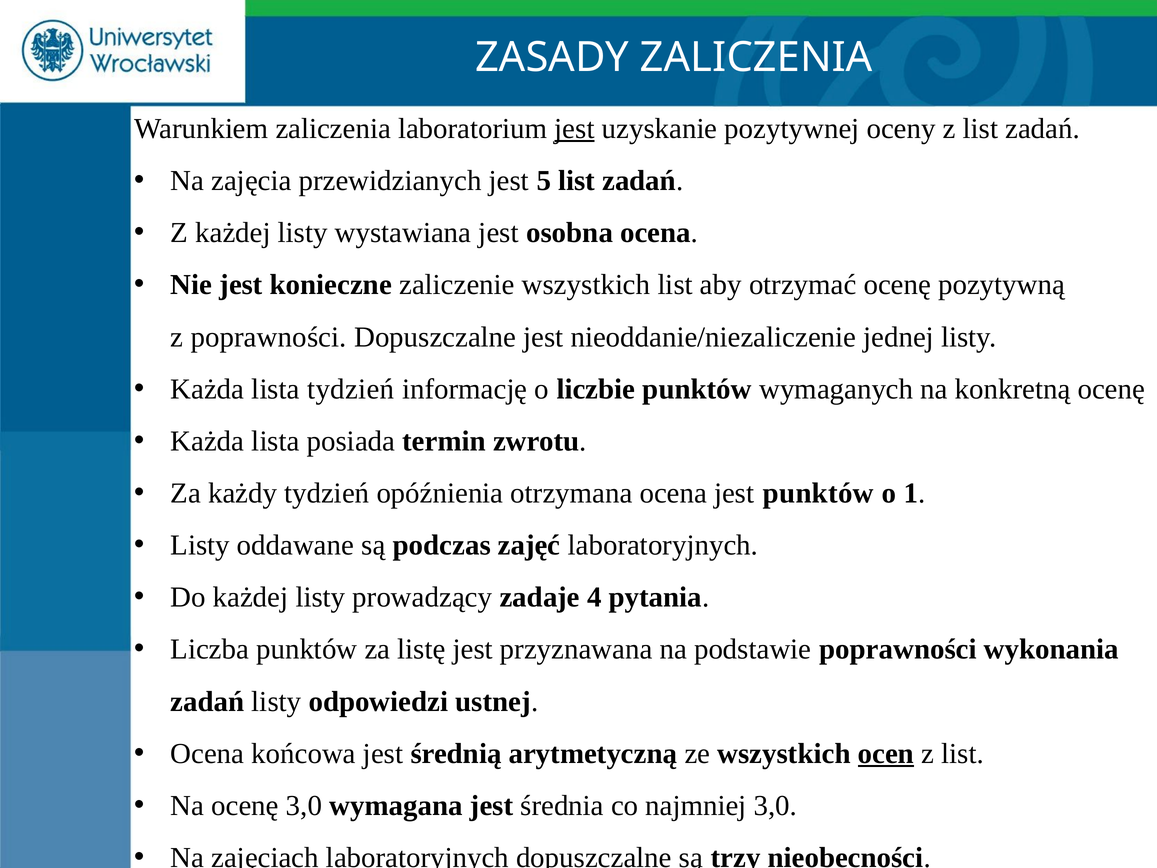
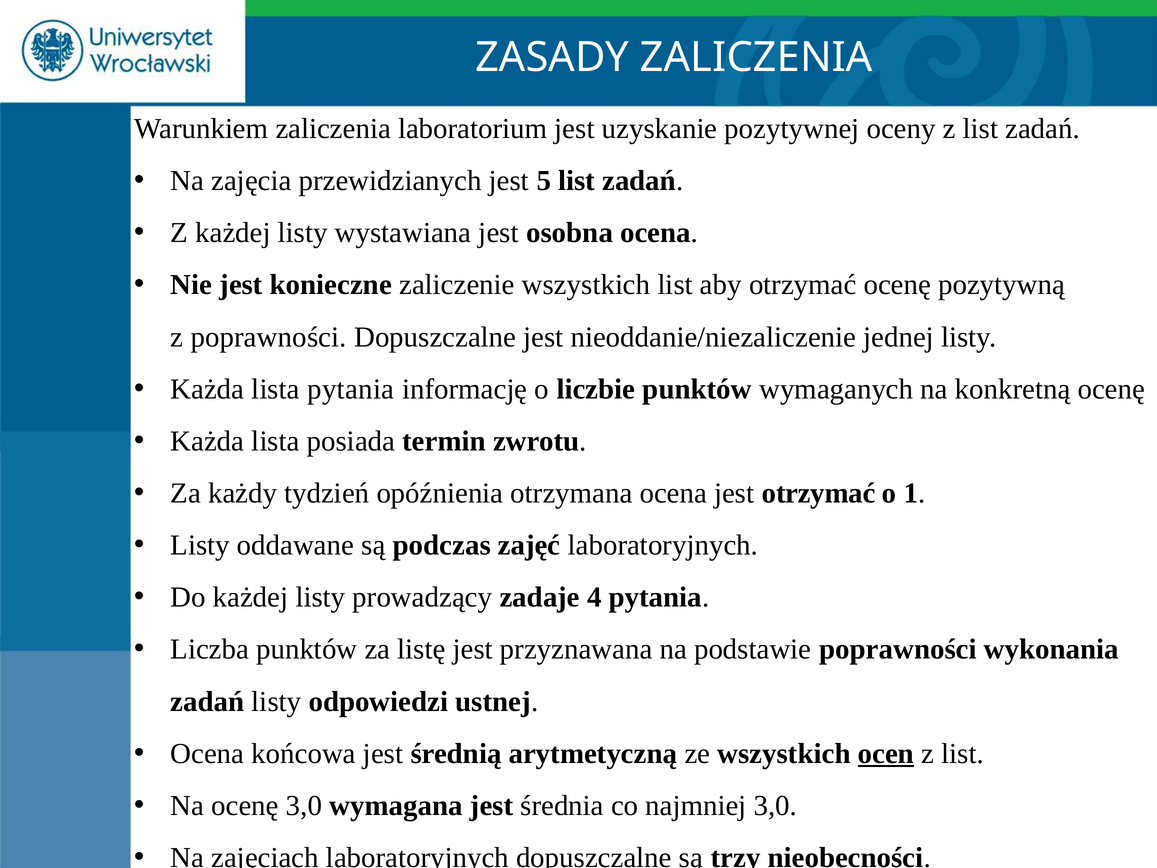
jest underline: present -> none (575, 129)
lista tydzień: tydzień -> pytania (351, 389)
jest punktów: punktów -> otrzymać (819, 493)
